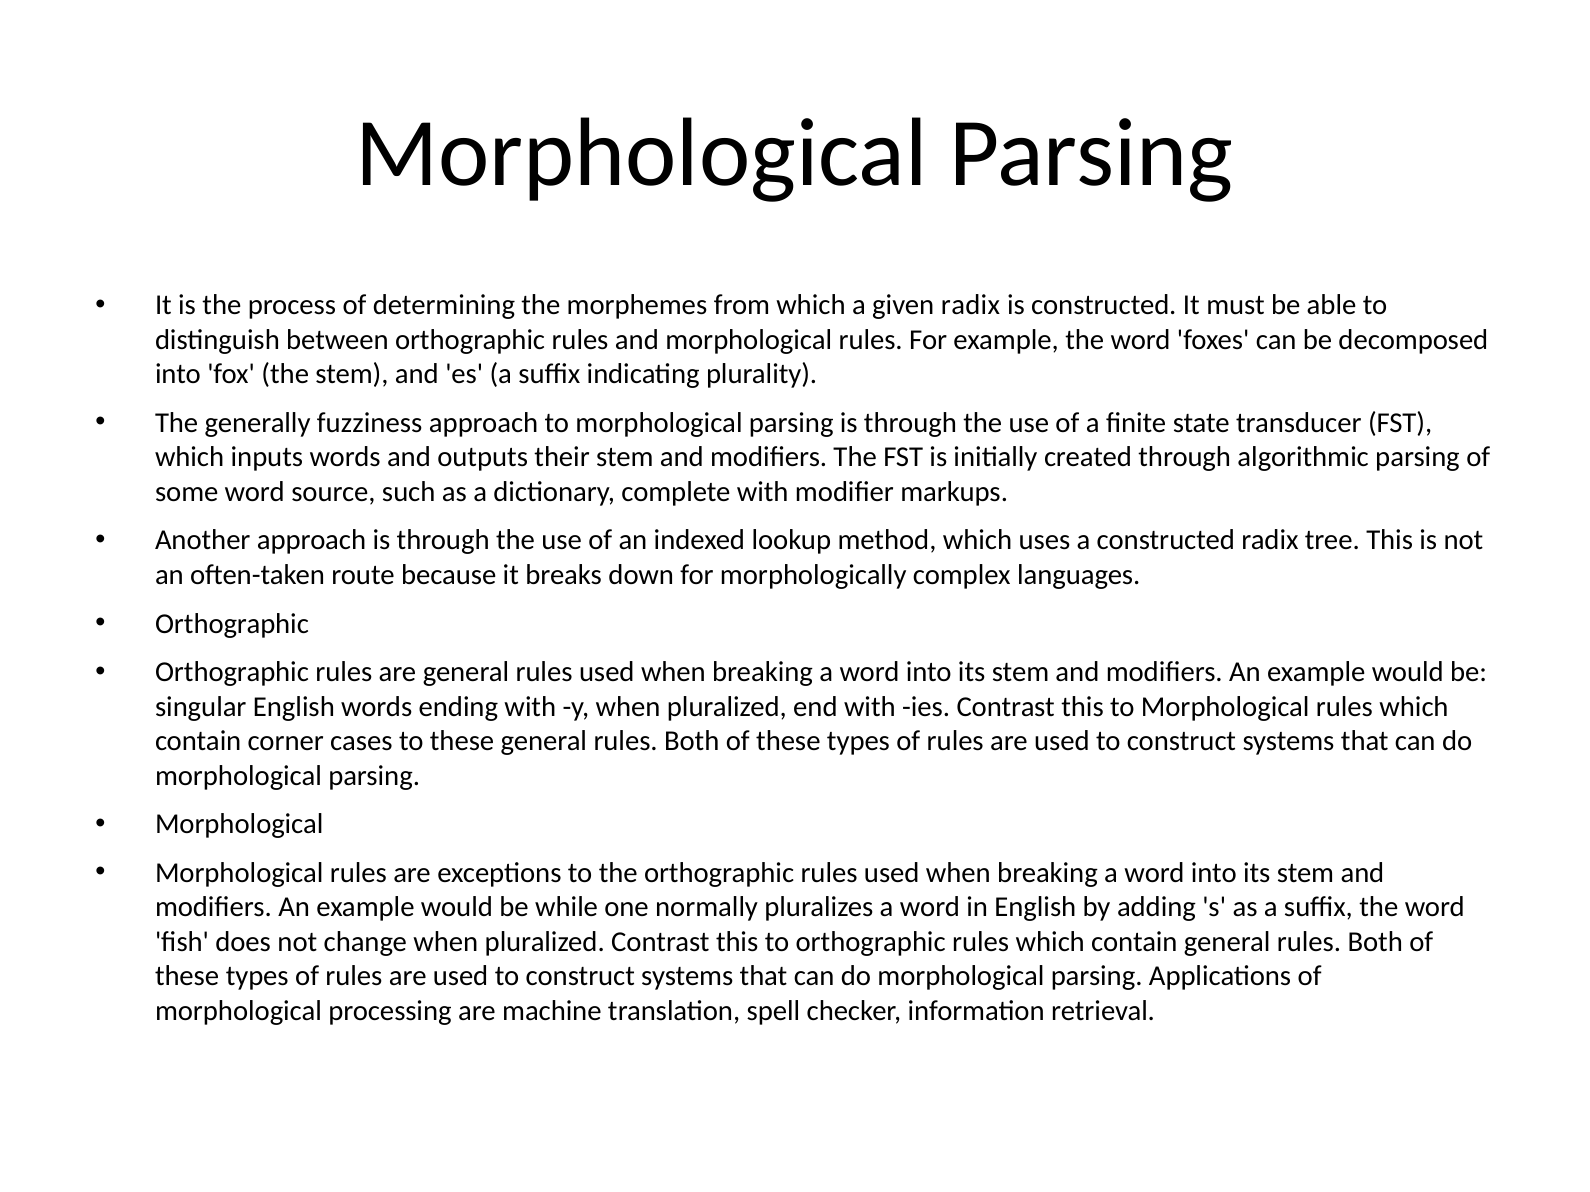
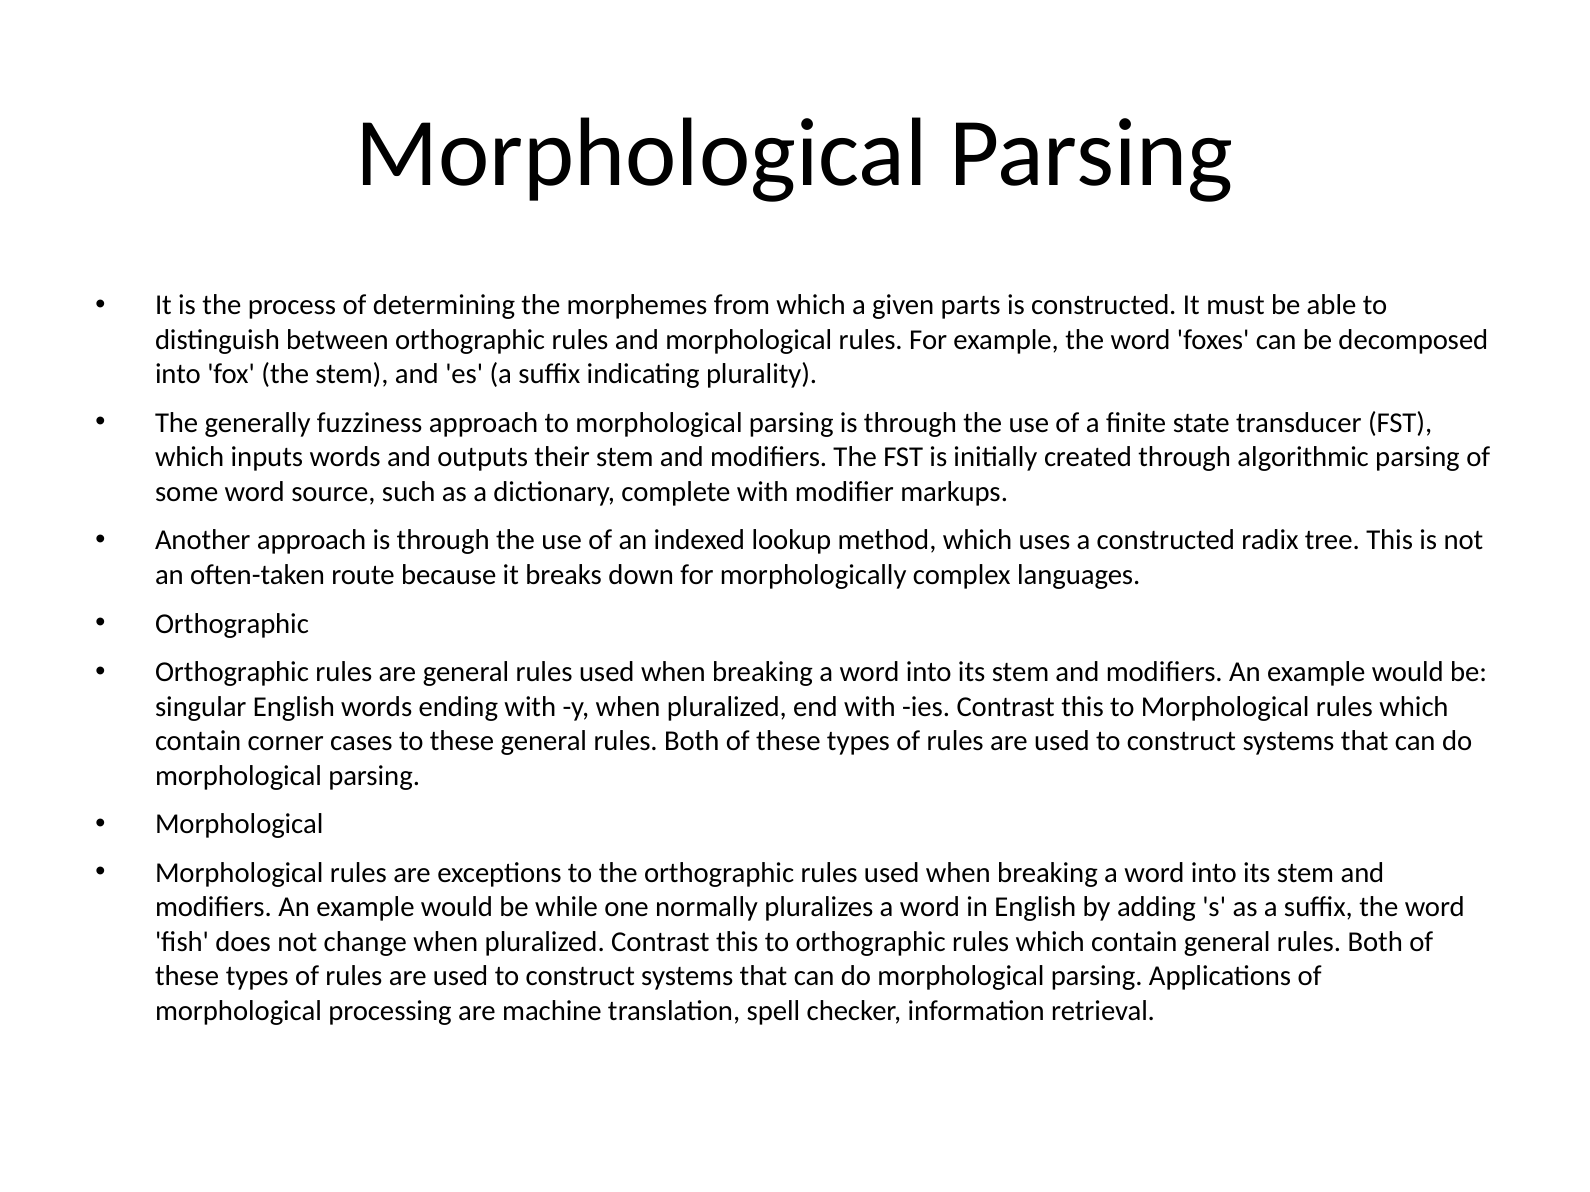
given radix: radix -> parts (971, 305)
